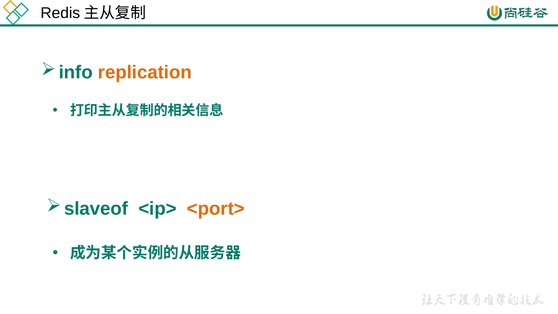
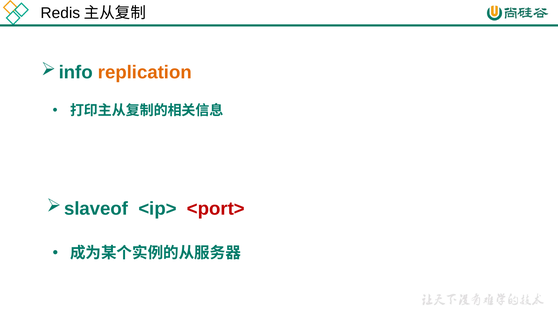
<port> colour: orange -> red (216, 209)
